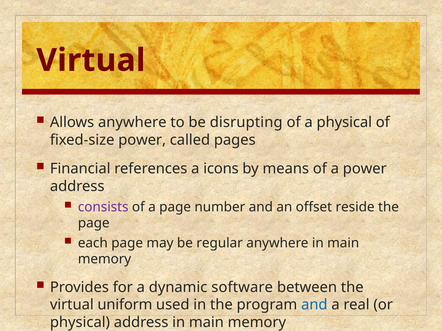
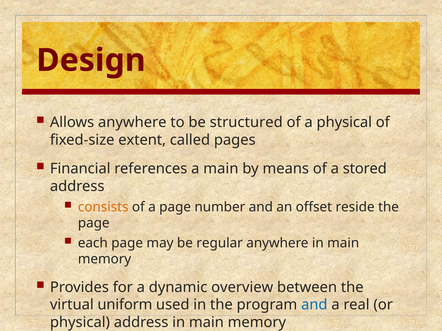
Virtual: Virtual -> Design (91, 60)
disrupting: disrupting -> structured (246, 123)
fixed-size power: power -> extent (142, 140)
a icons: icons -> main (221, 169)
a power: power -> stored (365, 169)
consists colour: purple -> orange (103, 207)
software: software -> overview (242, 288)
